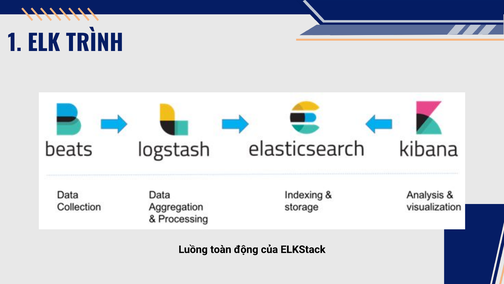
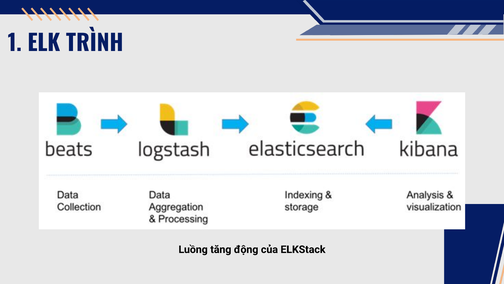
toàn: toàn -> tăng (221, 249)
